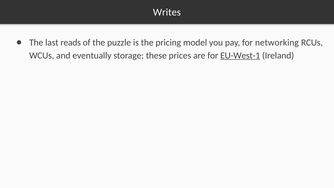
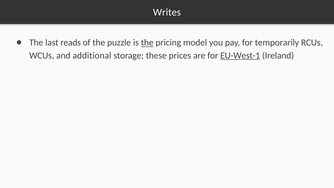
the underline: none -> present (147, 43)
networking: networking -> temporarily (277, 43)
eventually: eventually -> additional (92, 55)
